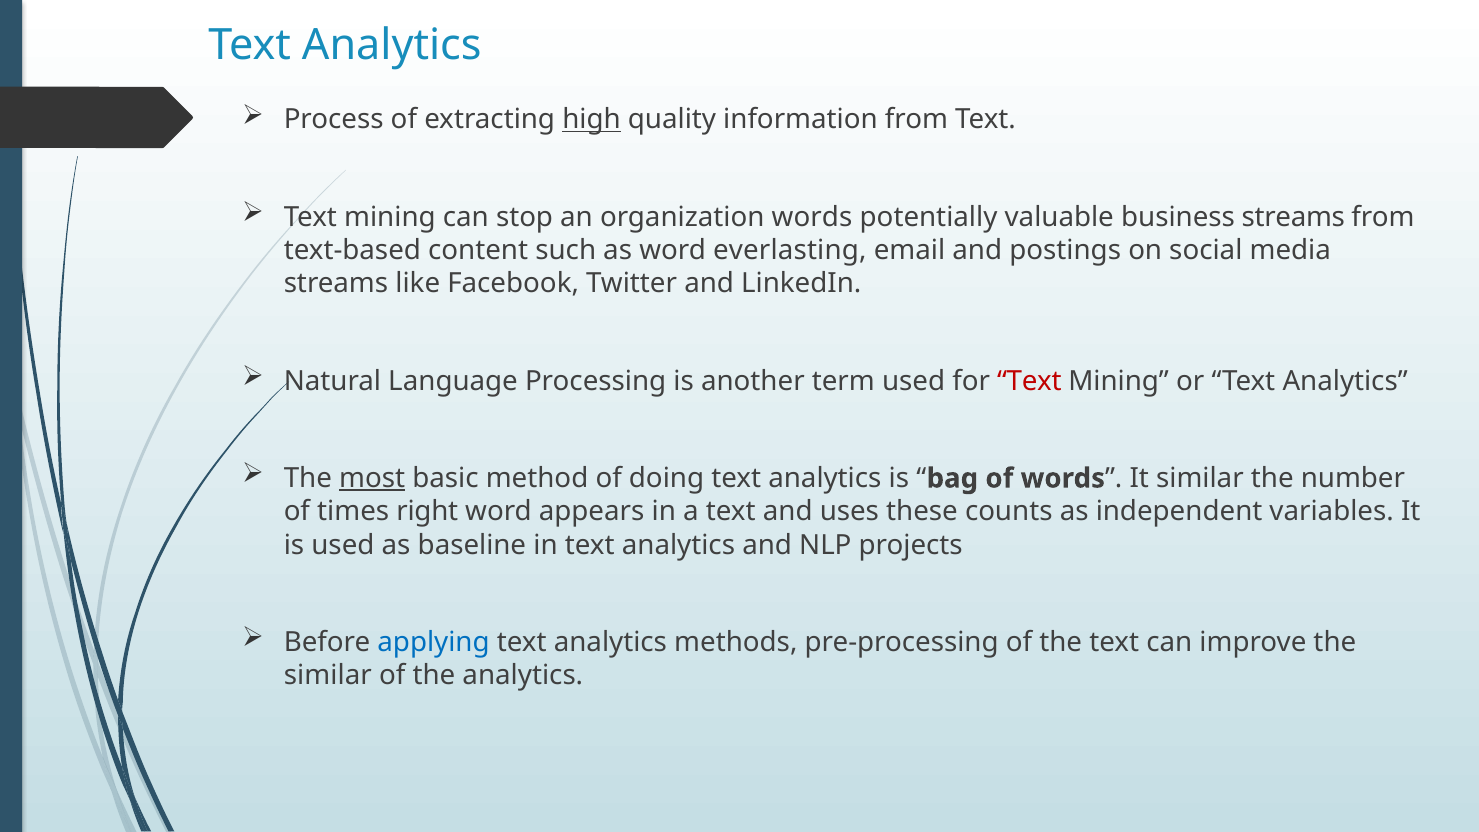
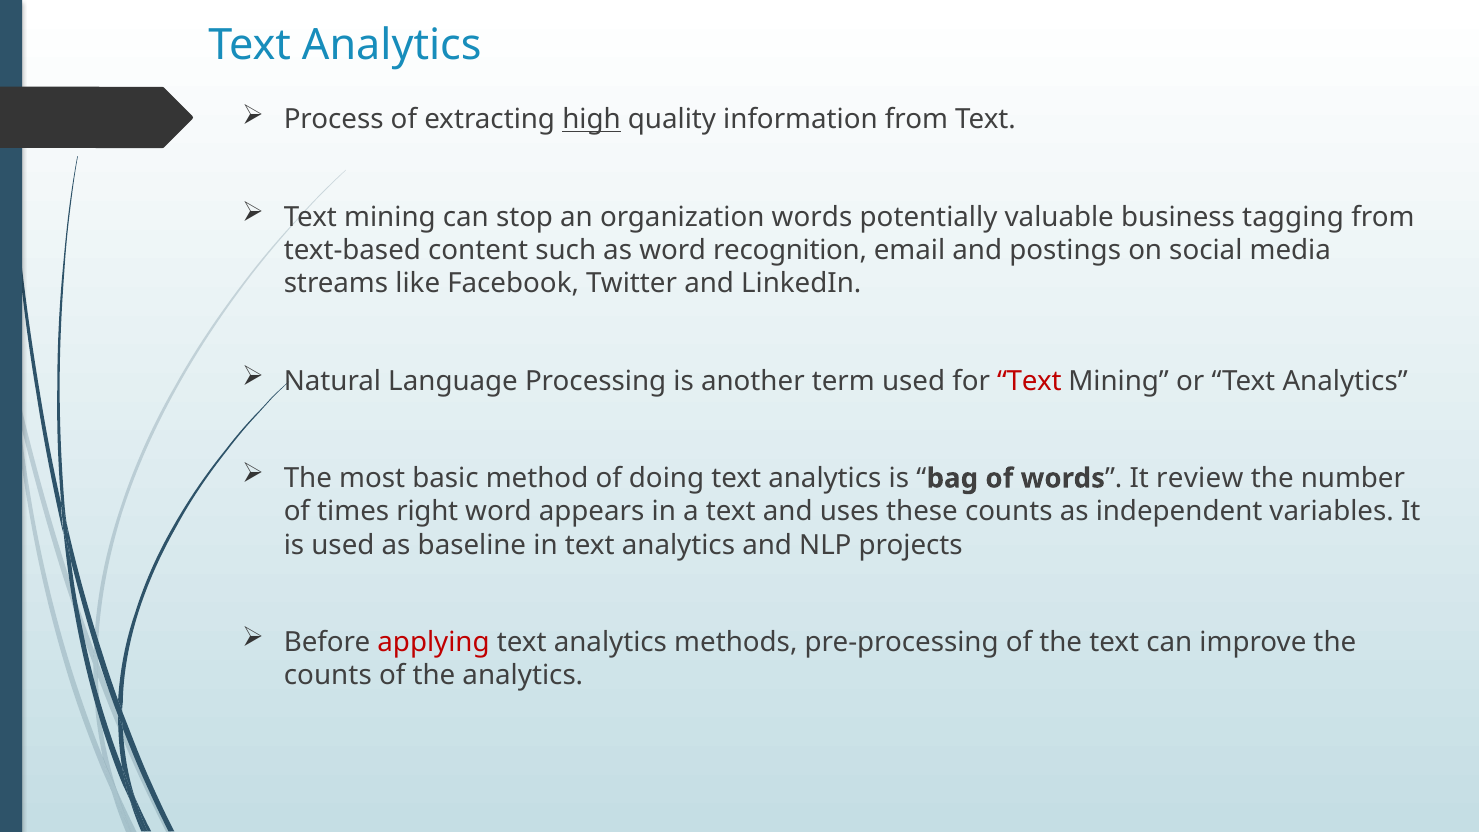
business streams: streams -> tagging (1293, 217)
everlasting: everlasting -> recognition (790, 250)
most underline: present -> none (372, 478)
It similar: similar -> review (1200, 478)
applying colour: blue -> red (434, 642)
similar: similar -> counts (328, 676)
